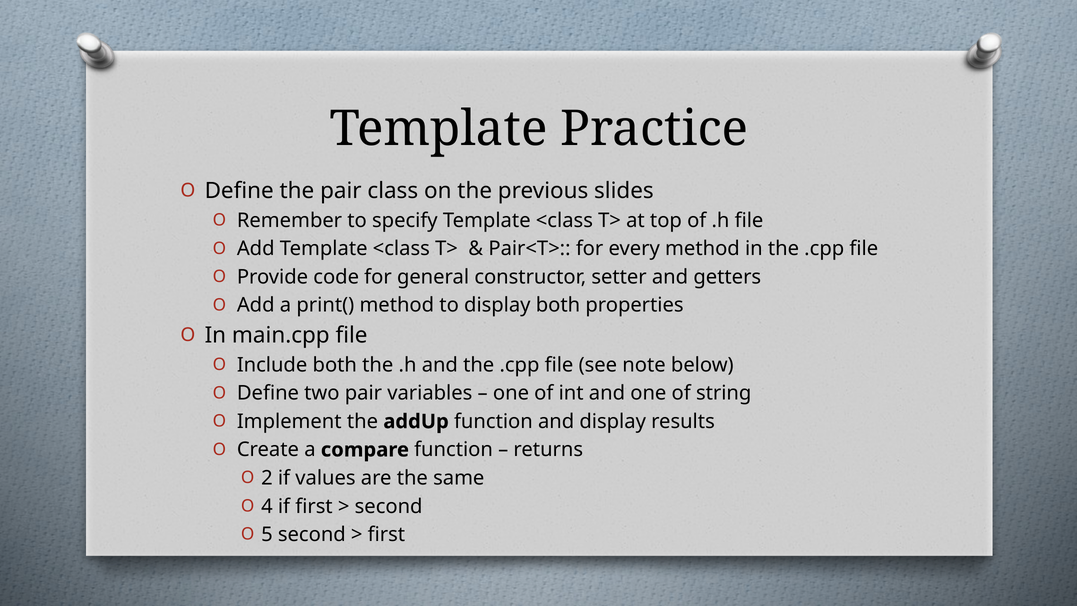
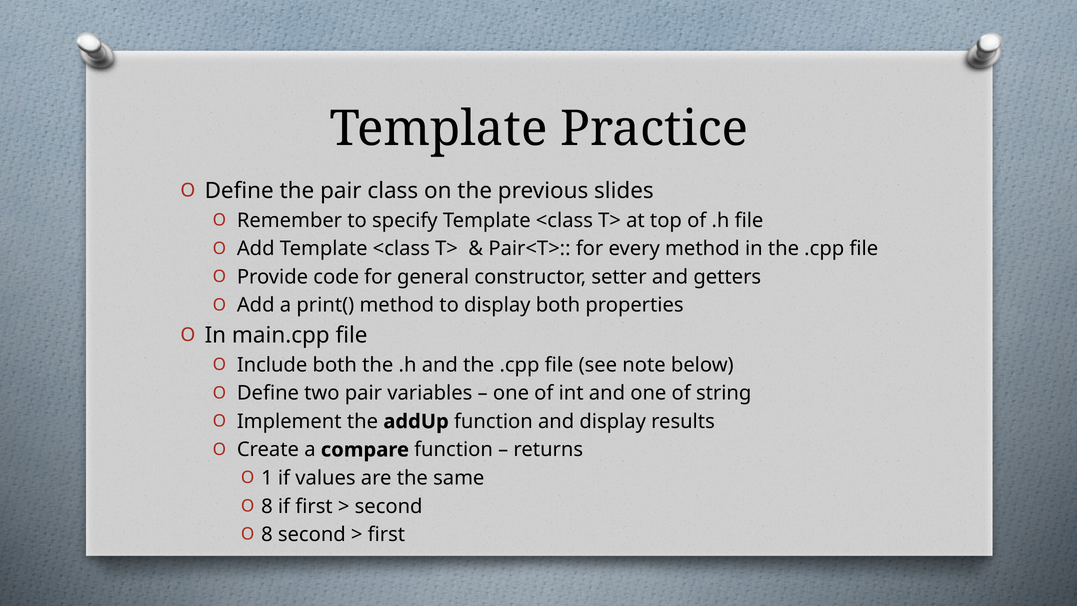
2: 2 -> 1 (267, 478)
4: 4 -> 8 (267, 506)
5: 5 -> 8 (267, 534)
